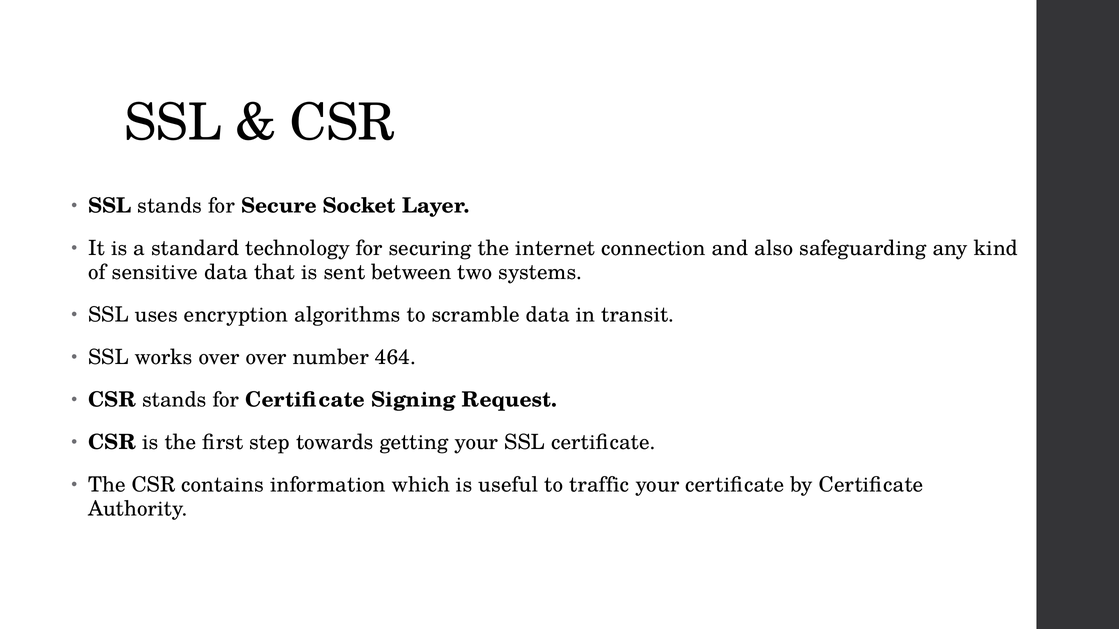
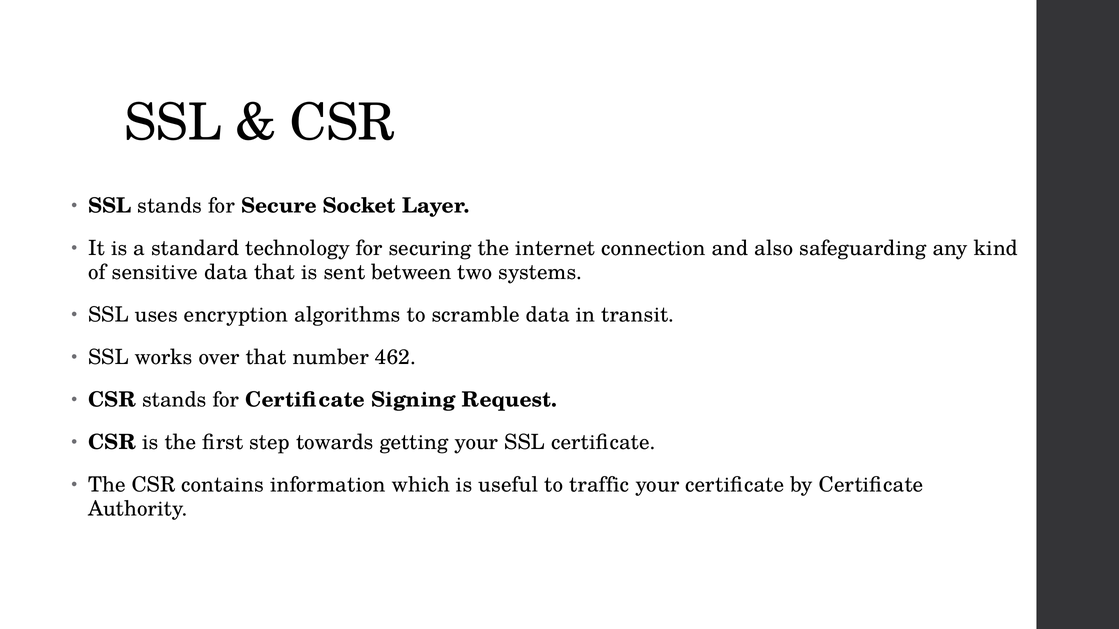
over over: over -> that (266, 357)
464: 464 -> 462 (395, 357)
